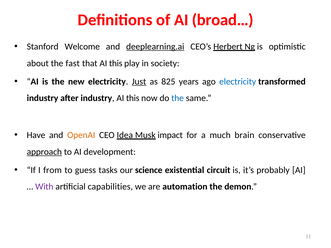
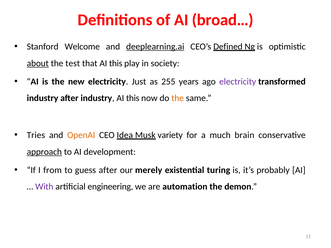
Herbert: Herbert -> Defined (228, 47)
about underline: none -> present (38, 63)
fast: fast -> test (73, 63)
Just underline: present -> none (139, 82)
825: 825 -> 255 (168, 82)
electricity colour: blue -> purple (238, 82)
the colour: blue -> orange (178, 98)
Have: Have -> Tries (36, 135)
impact: impact -> variety (170, 135)
guess tasks: tasks -> after (108, 170)
science: science -> merely (149, 170)
circuit: circuit -> turing (219, 170)
capabilities: capabilities -> engineering (110, 187)
